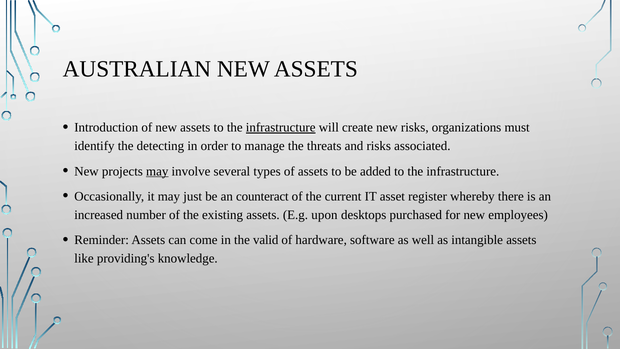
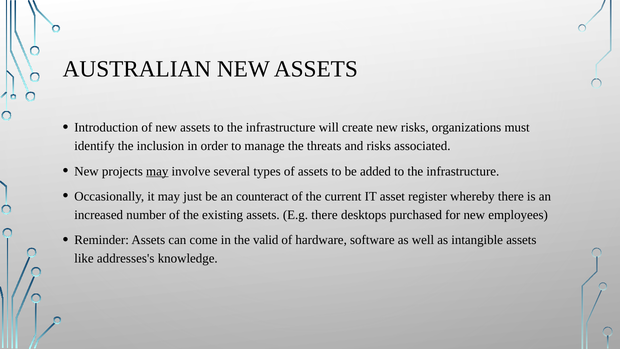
infrastructure underline: present -> none (281, 127)
detecting: detecting -> inclusion (160, 146)
E.g upon: upon -> there (324, 215)
providing's: providing's -> addresses's (126, 258)
